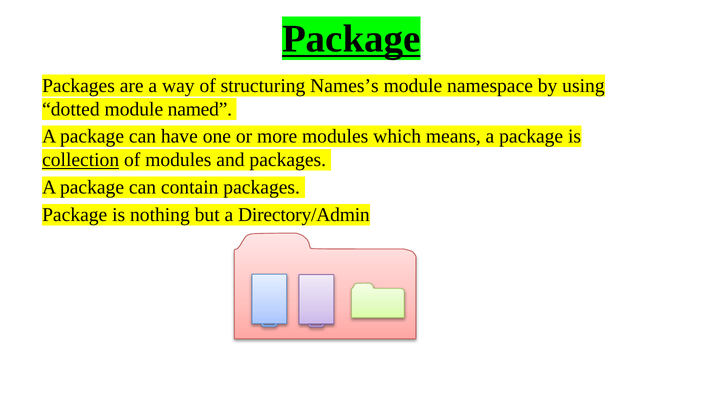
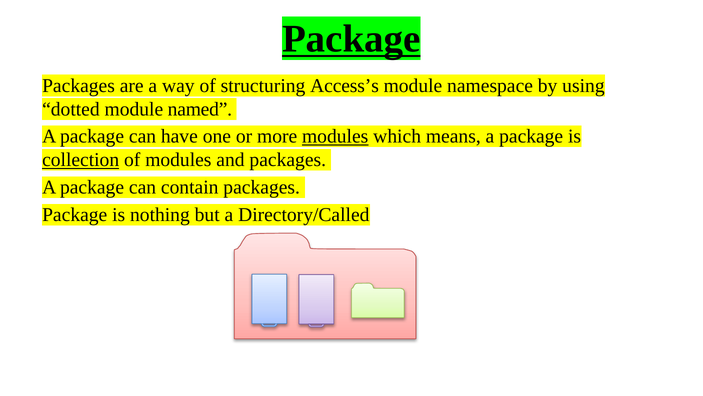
Names’s: Names’s -> Access’s (345, 85)
modules underline: none -> present (335, 136)
Directory/Admin: Directory/Admin -> Directory/Called (304, 215)
